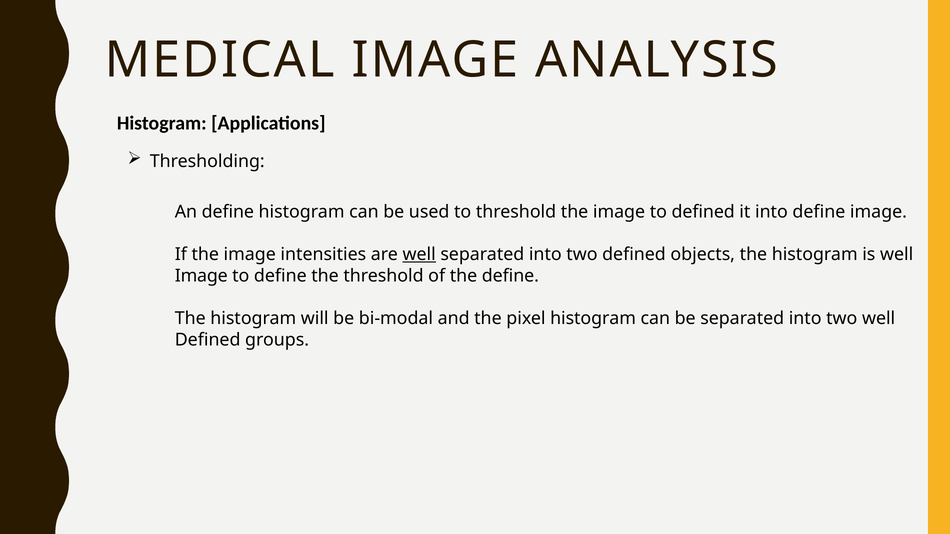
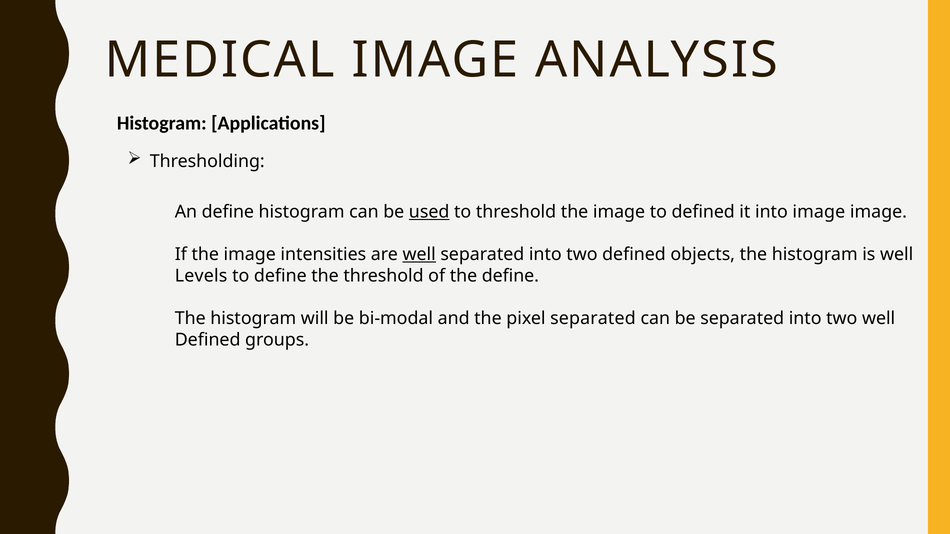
used underline: none -> present (429, 212)
into define: define -> image (819, 212)
Image: Image -> Levels (201, 276)
pixel histogram: histogram -> separated (593, 319)
